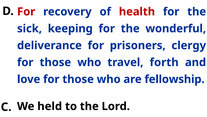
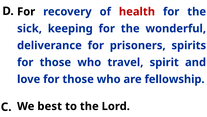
For colour: red -> black (26, 12)
clergy: clergy -> spirits (189, 45)
forth: forth -> spirit (164, 62)
held: held -> best (50, 106)
